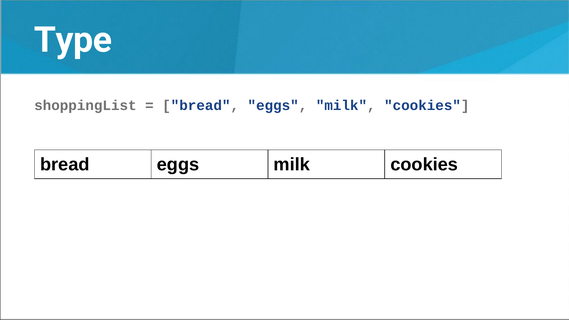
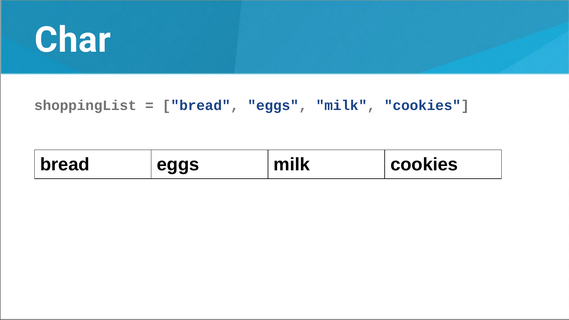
Type: Type -> Char (73, 40)
